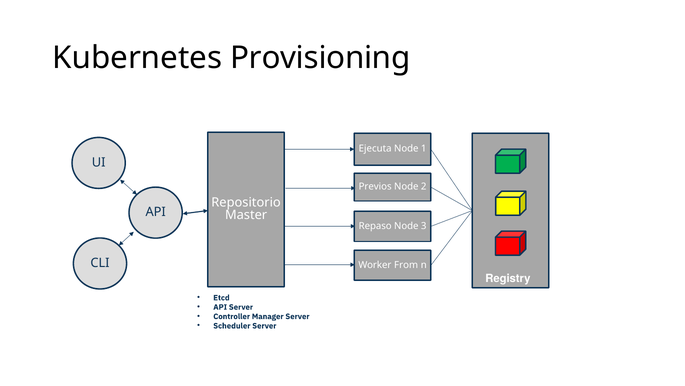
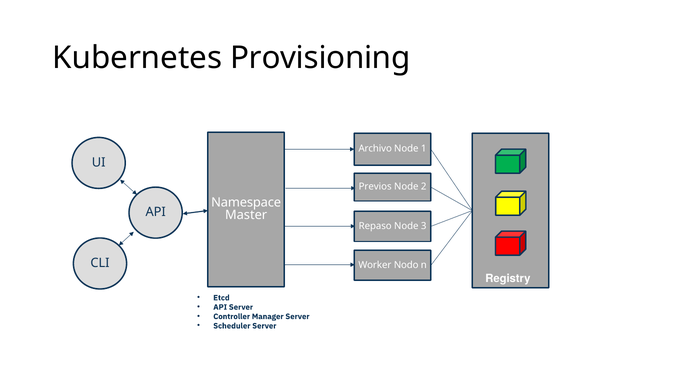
Ejecuta: Ejecuta -> Archivo (375, 148)
Repositorio: Repositorio -> Namespace (246, 202)
From: From -> Nodo (406, 264)
